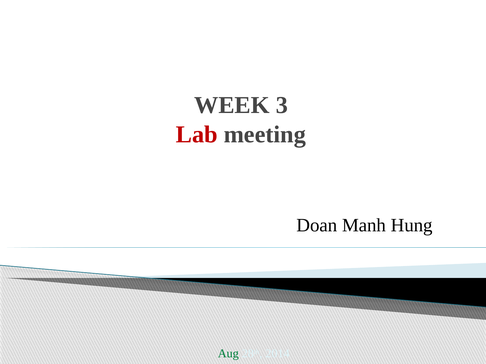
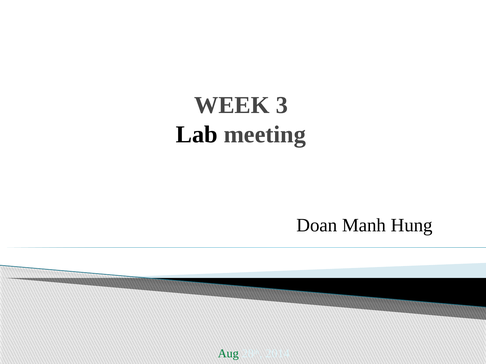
Lab colour: red -> black (197, 135)
